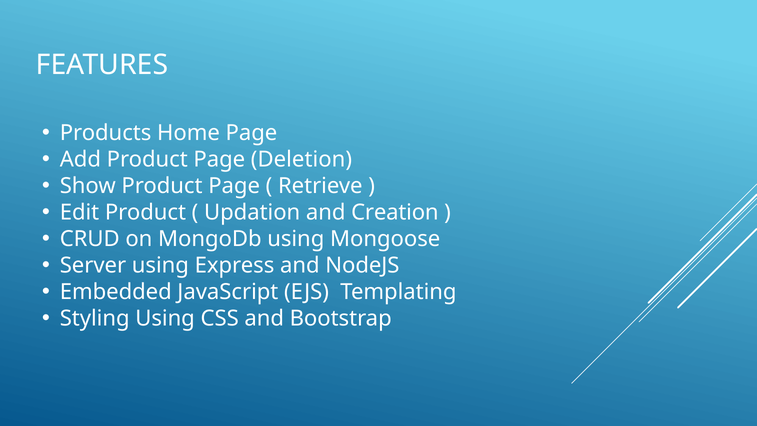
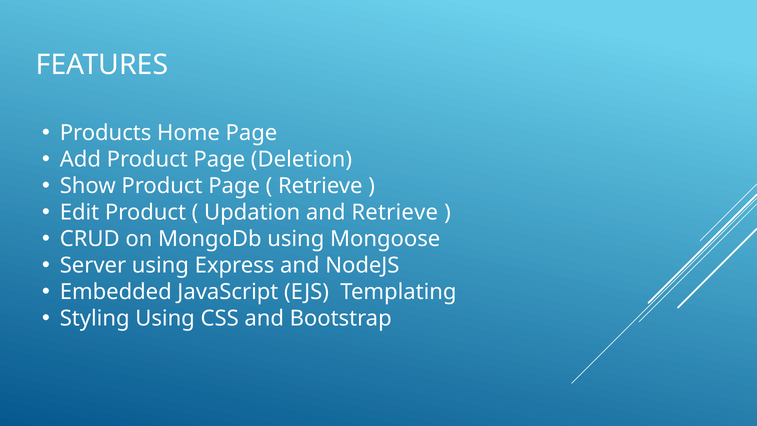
and Creation: Creation -> Retrieve (395, 212)
